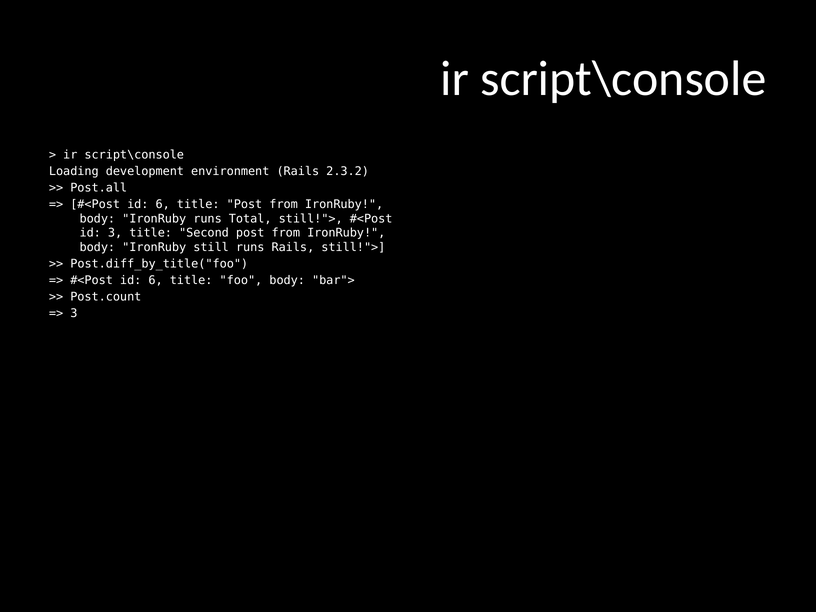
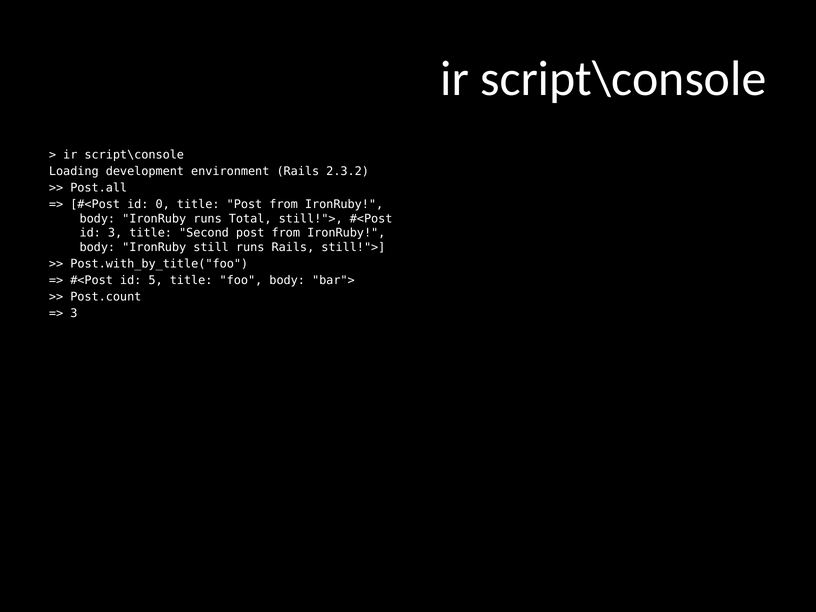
6: 6 -> 0 (163, 205)
Post.diff_by_title("foo: Post.diff_by_title("foo -> Post.with_by_title("foo (159, 264)
6: 6 -> 5 (156, 280)
